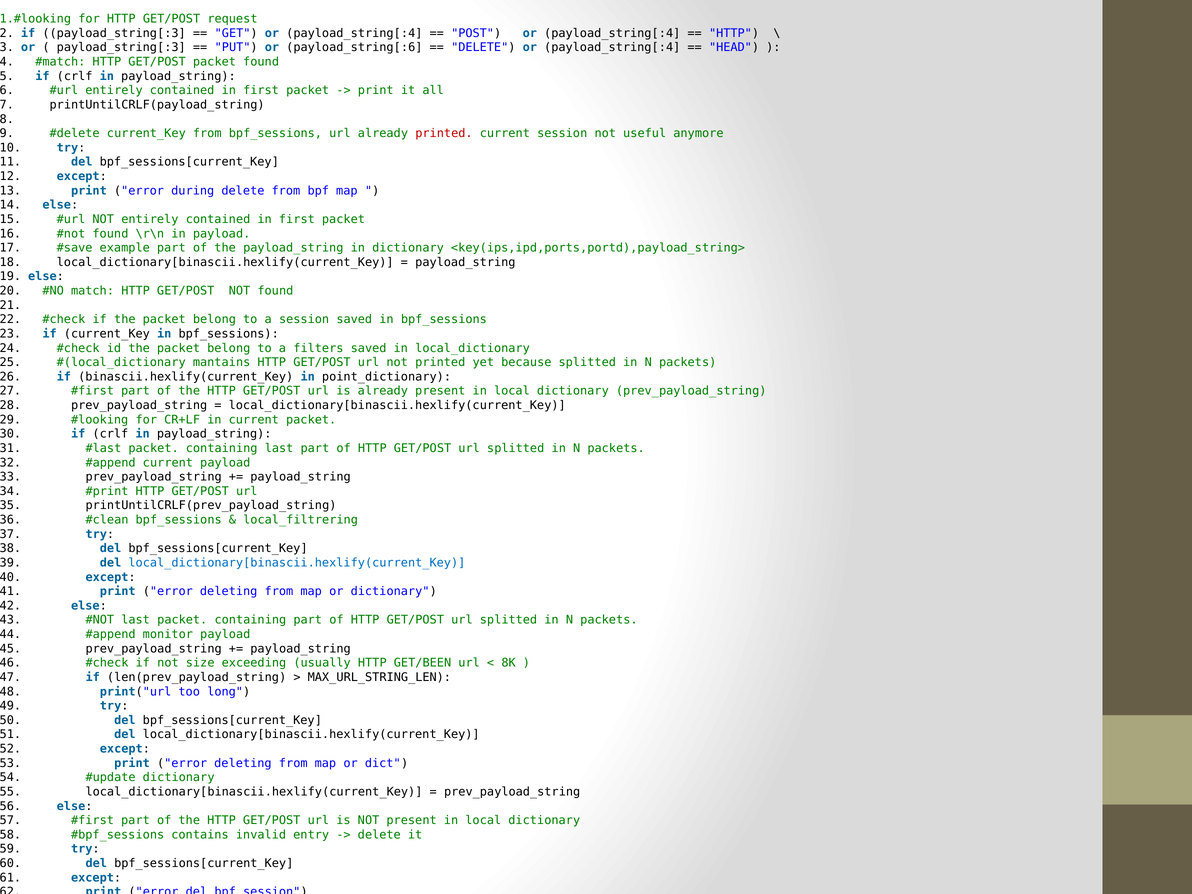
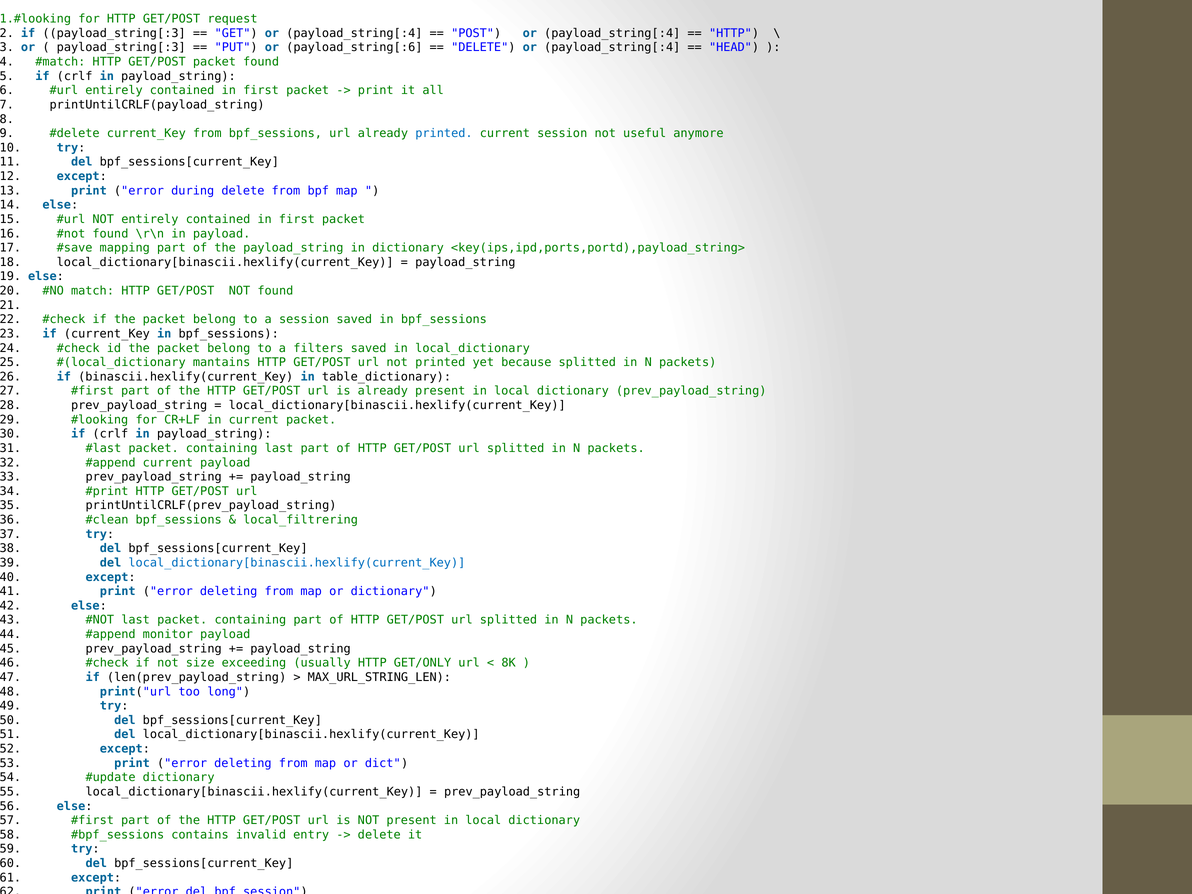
printed colour: red -> blue (444, 133)
example: example -> mapping (125, 248)
point_dictionary: point_dictionary -> table_dictionary (387, 377)
GET/BEEN: GET/BEEN -> GET/ONLY (423, 663)
